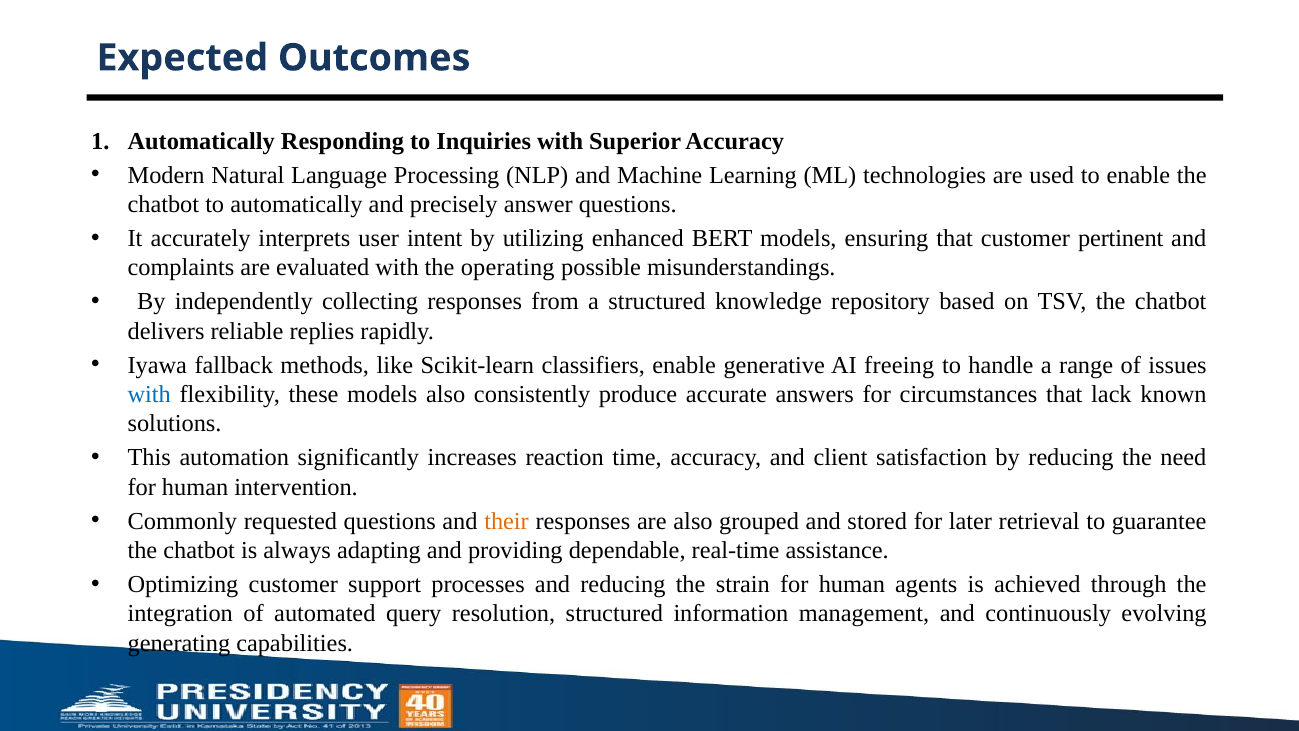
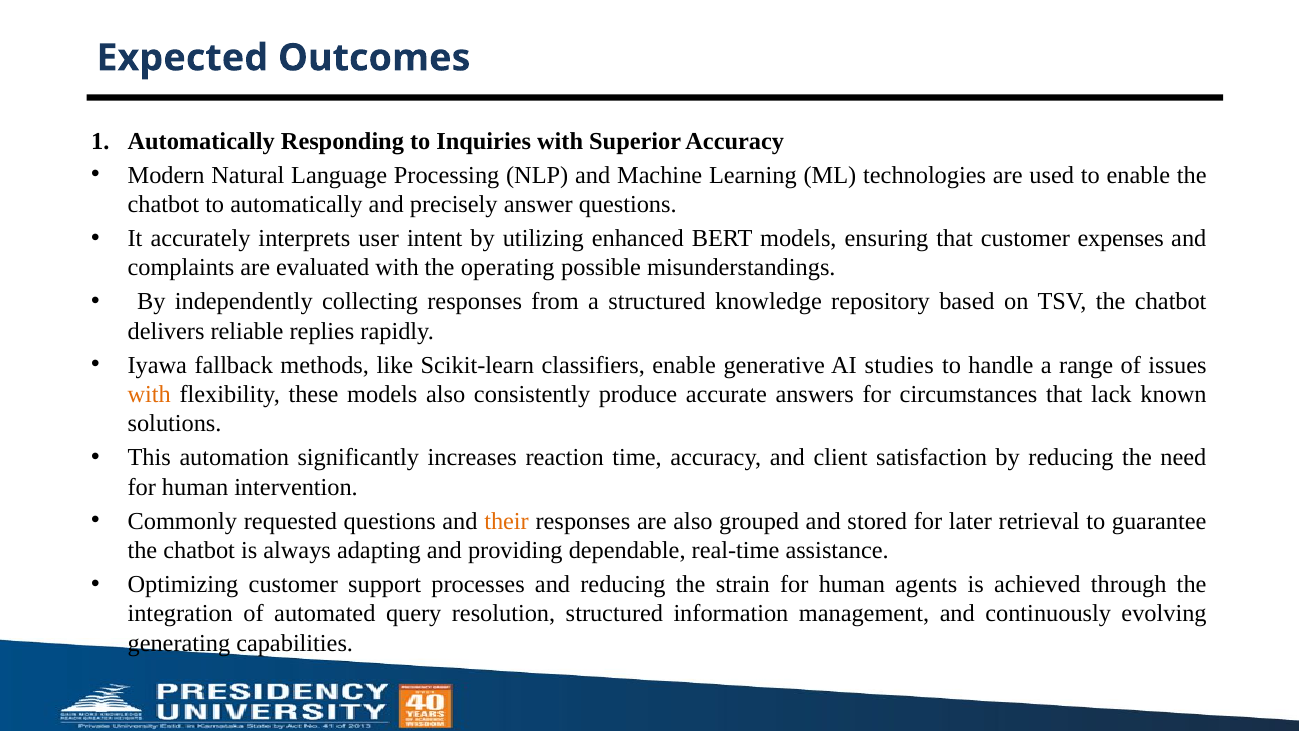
pertinent: pertinent -> expenses (1121, 238)
freeing: freeing -> studies (899, 365)
with colour: blue -> orange (149, 394)
